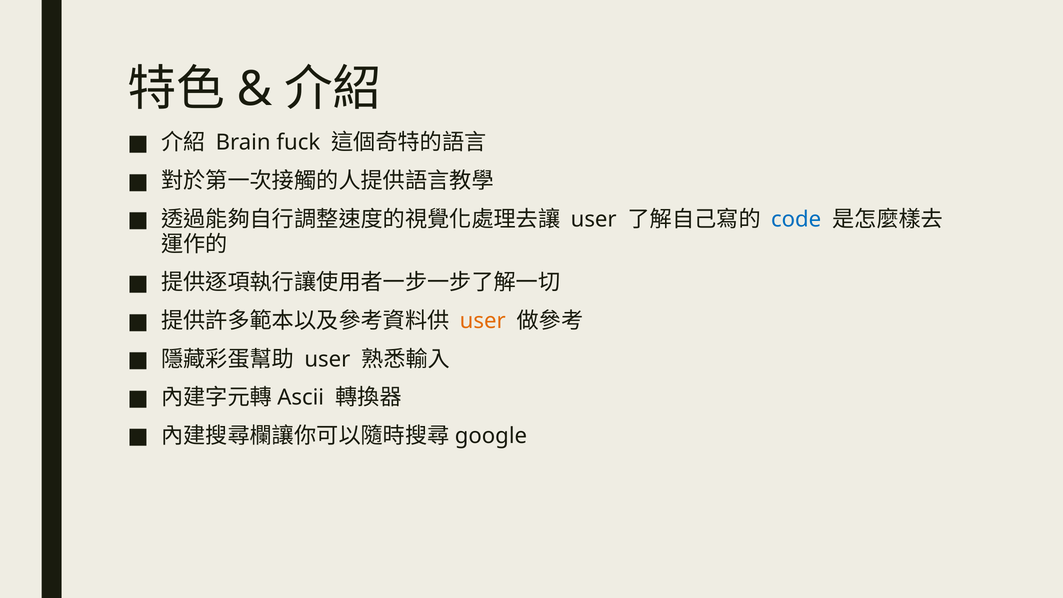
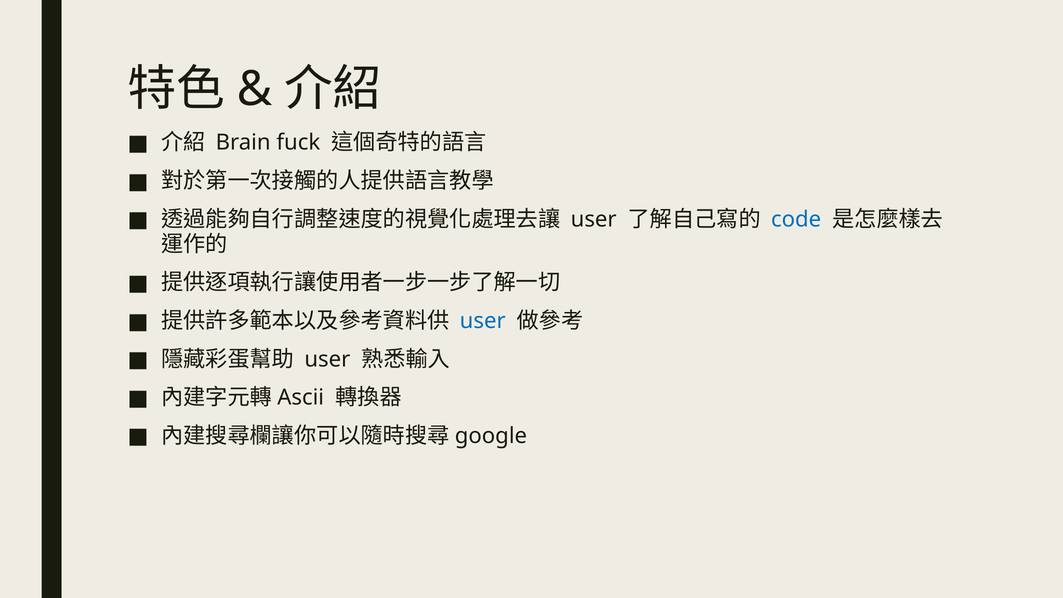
user colour: orange -> blue (483, 321)
